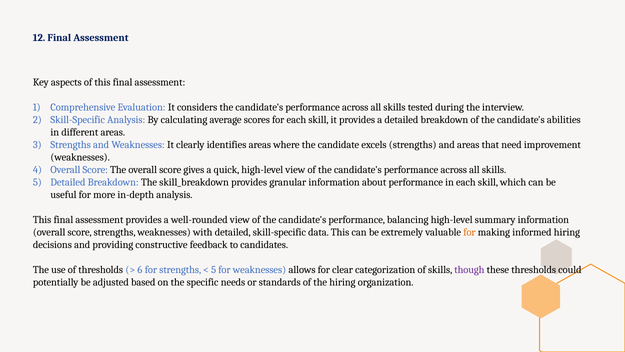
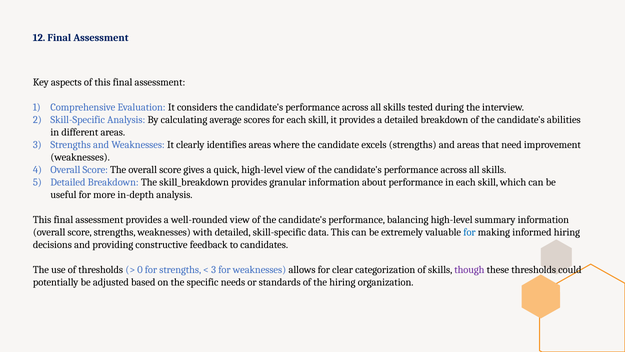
for colour: orange -> blue (469, 232)
6: 6 -> 0 (140, 270)
5: 5 -> 3 (214, 270)
